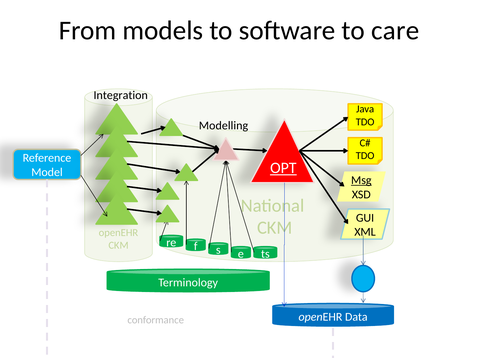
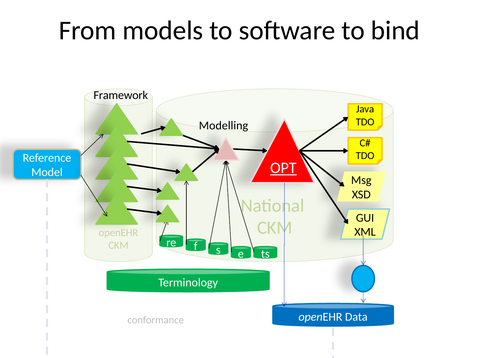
care: care -> bind (395, 30)
Integration: Integration -> Framework (121, 95)
Msg underline: present -> none (361, 180)
